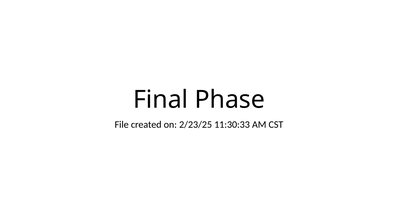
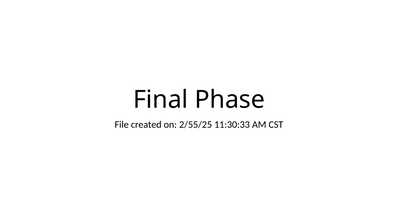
2/23/25: 2/23/25 -> 2/55/25 (196, 124)
